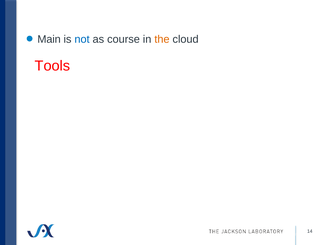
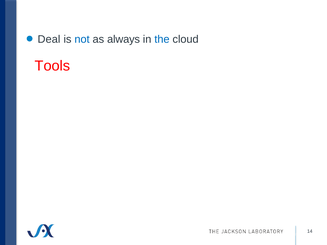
Main: Main -> Deal (49, 39)
course: course -> always (124, 39)
the colour: orange -> blue (162, 39)
